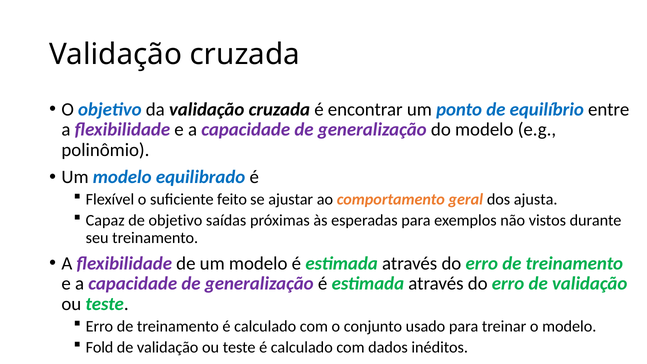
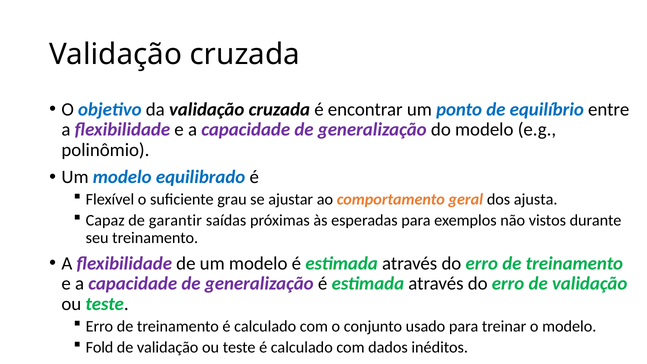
feito: feito -> grau (232, 199)
de objetivo: objetivo -> garantir (175, 220)
